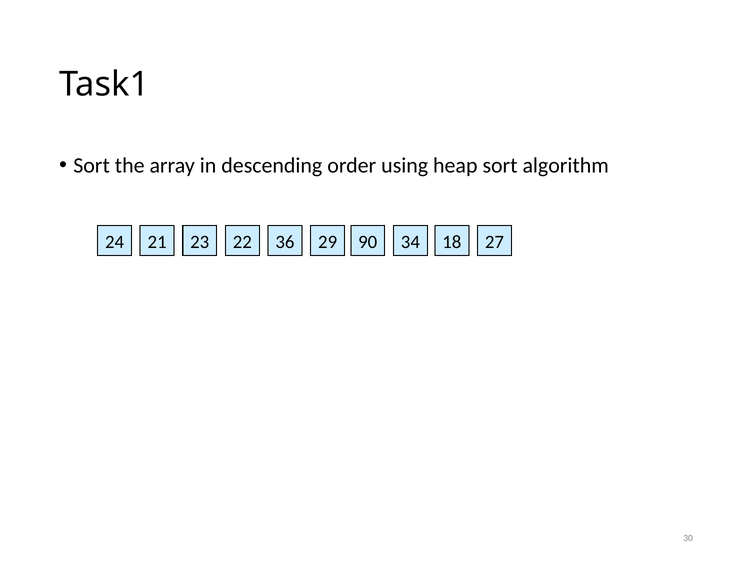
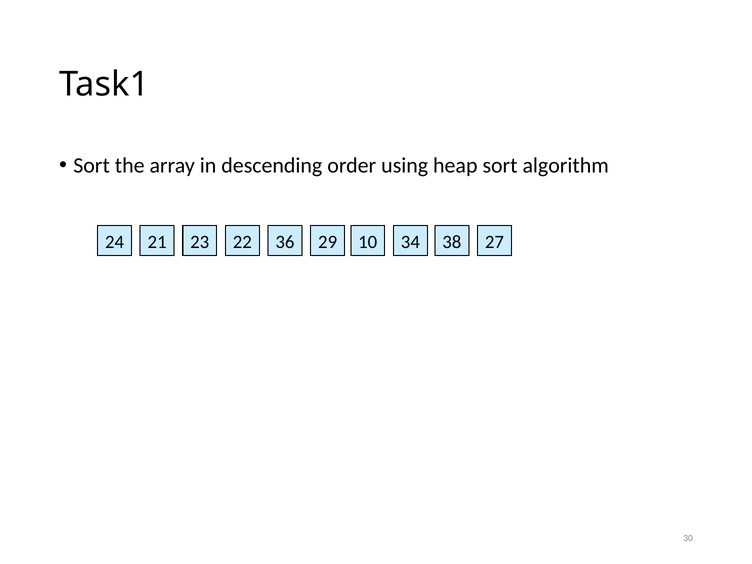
90: 90 -> 10 (368, 242)
18: 18 -> 38 (452, 242)
